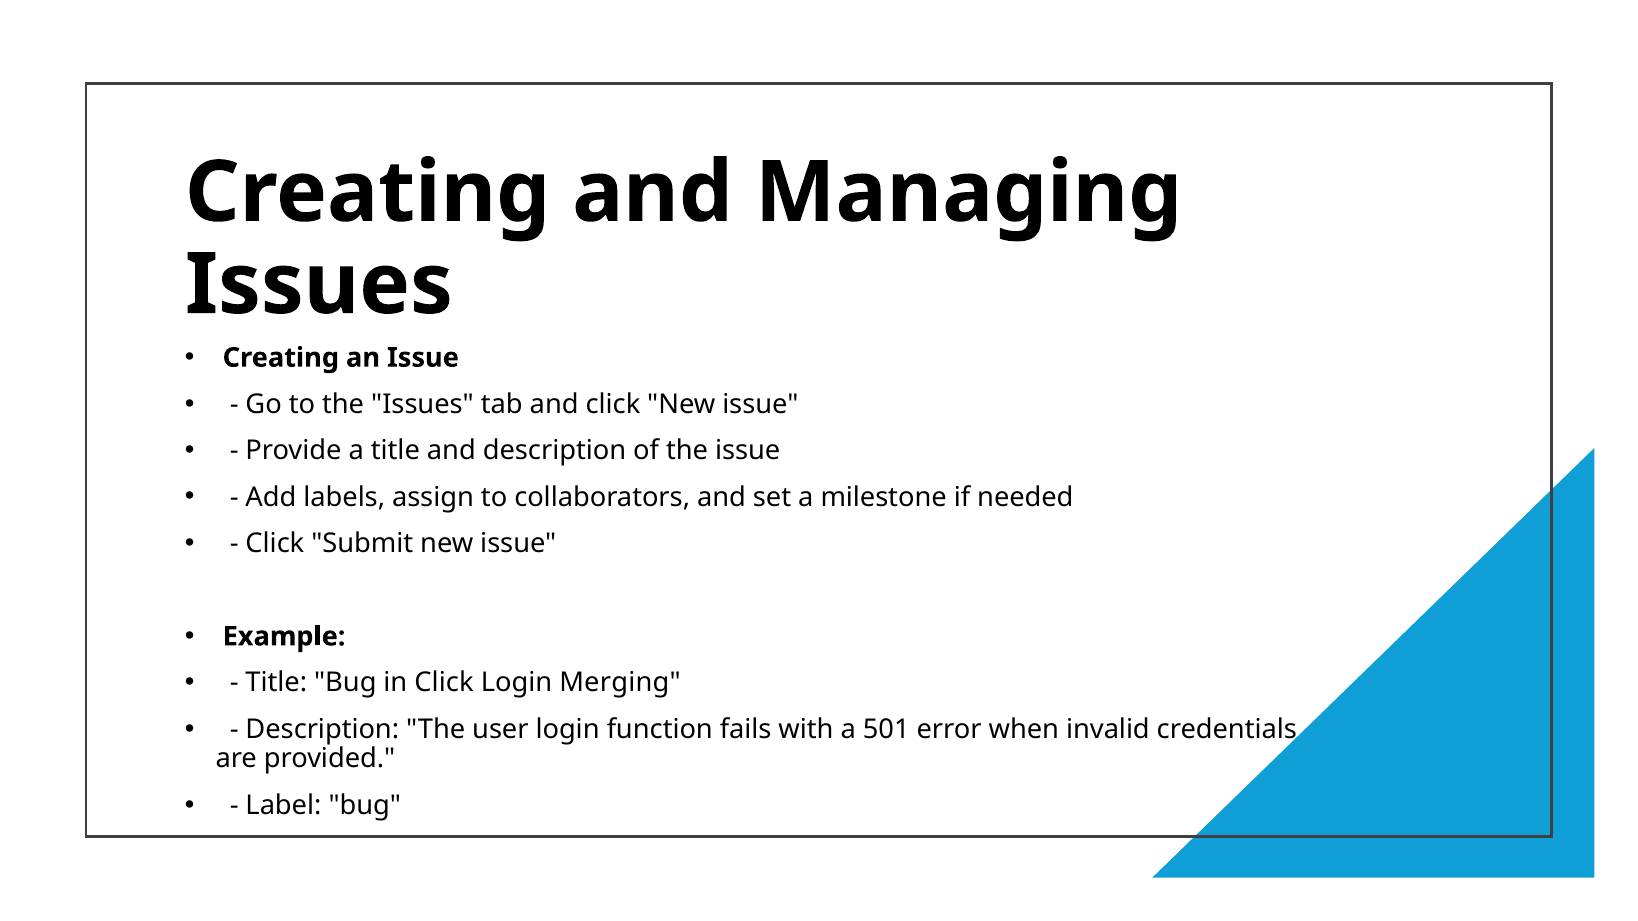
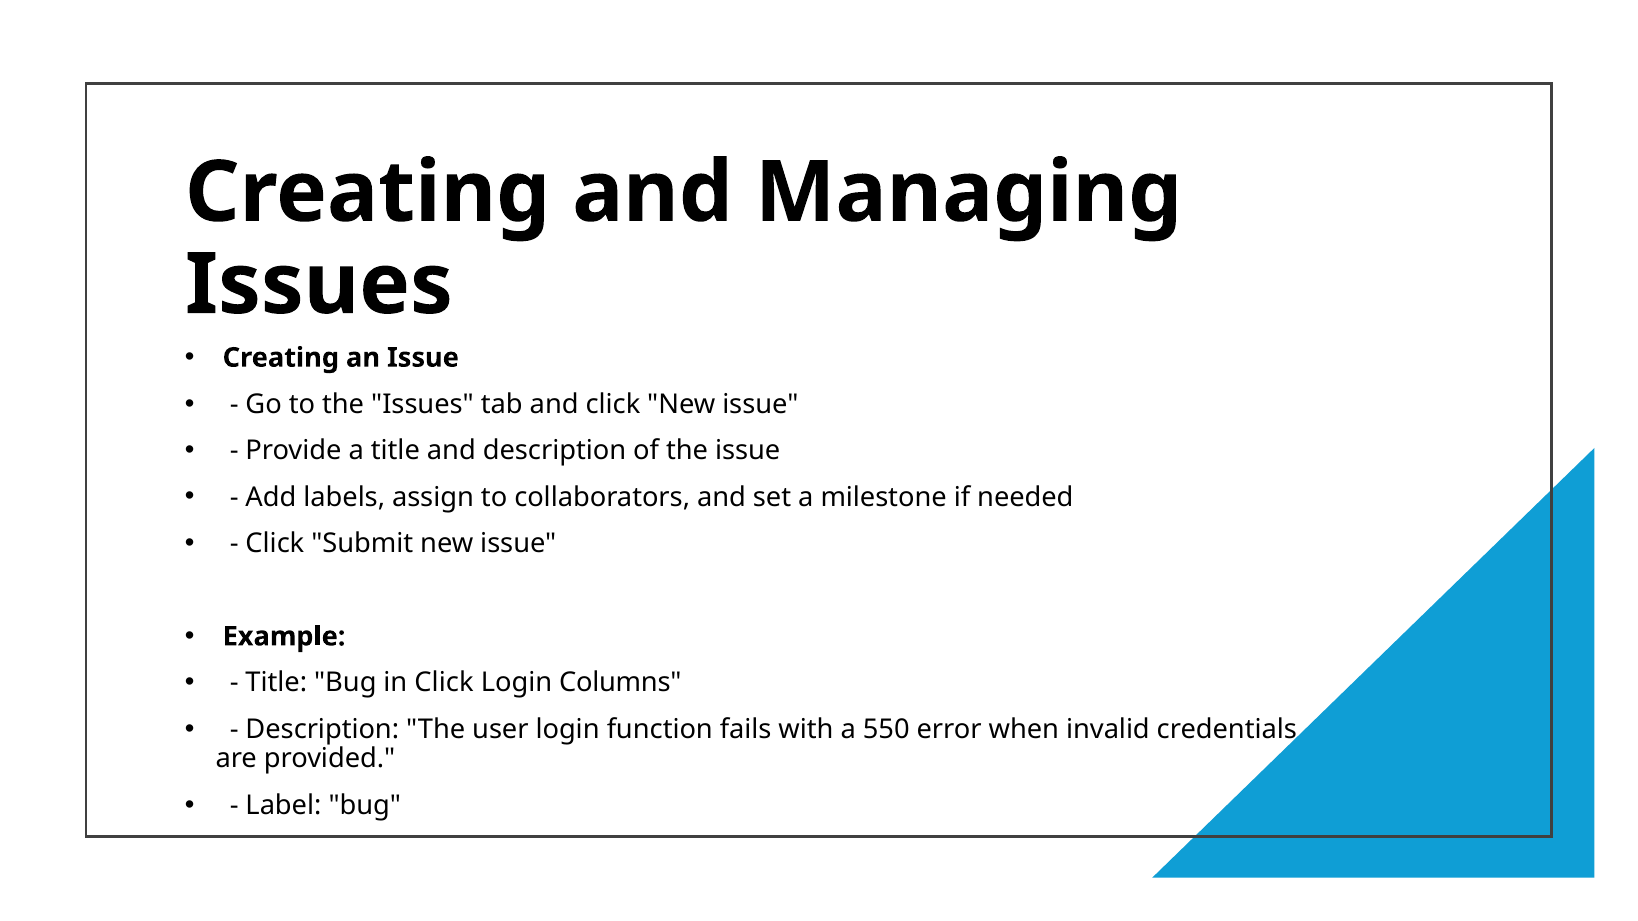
Merging: Merging -> Columns (620, 683)
501: 501 -> 550 (886, 730)
